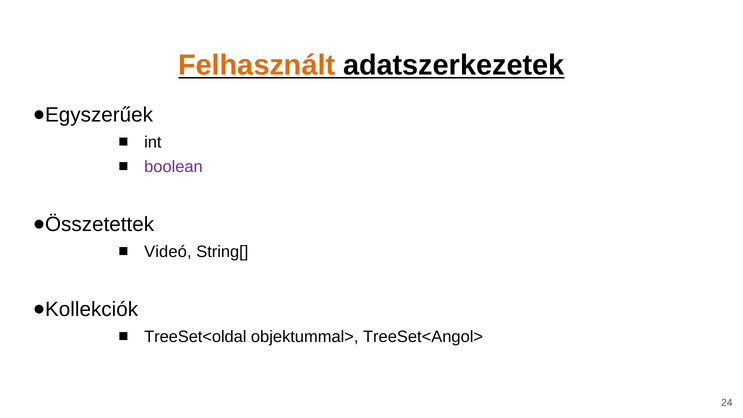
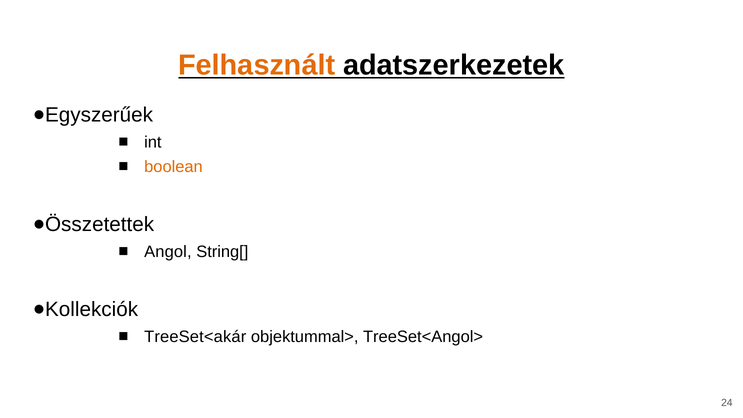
boolean colour: purple -> orange (173, 167)
Videó: Videó -> Angol (168, 252)
TreeSet<oldal: TreeSet<oldal -> TreeSet<akár (195, 337)
